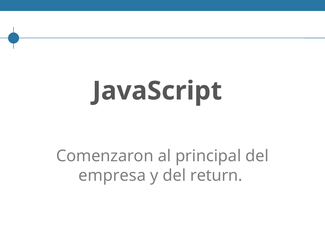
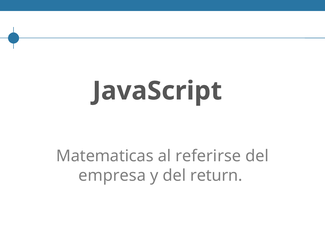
Comenzaron: Comenzaron -> Matematicas (105, 156)
principal: principal -> referirse (208, 156)
